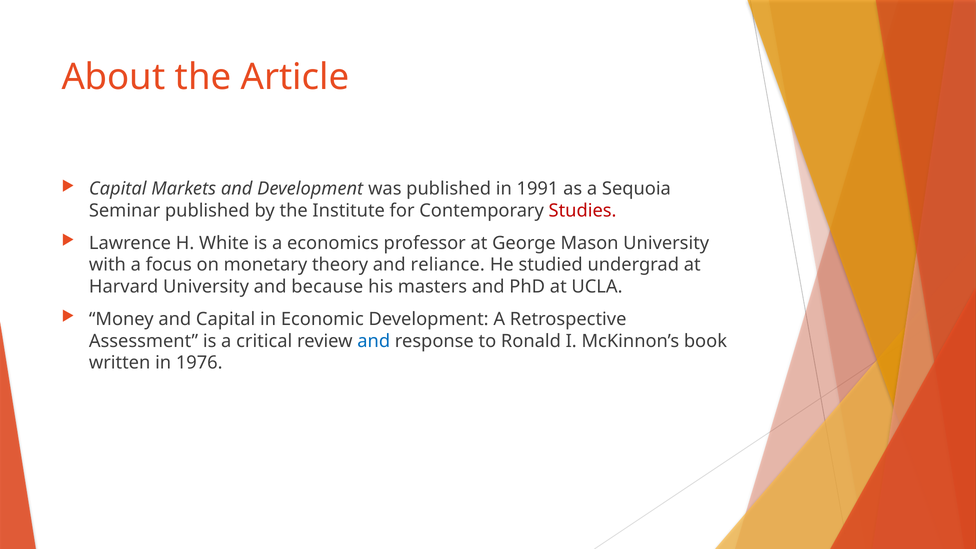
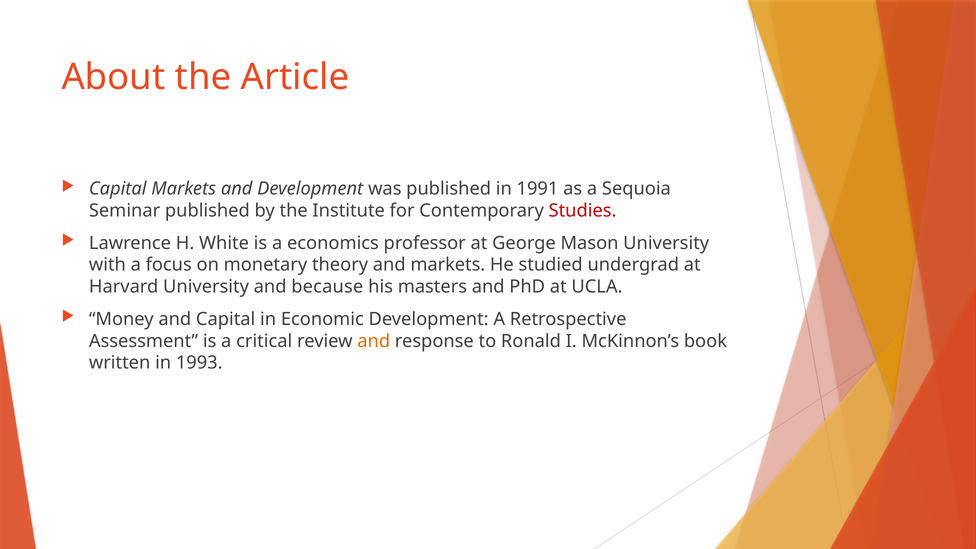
and reliance: reliance -> markets (448, 265)
and colour: blue -> orange (374, 341)
1976: 1976 -> 1993 (199, 363)
